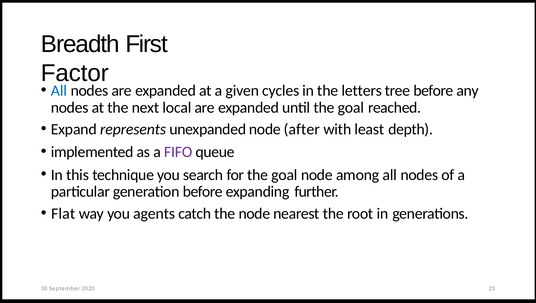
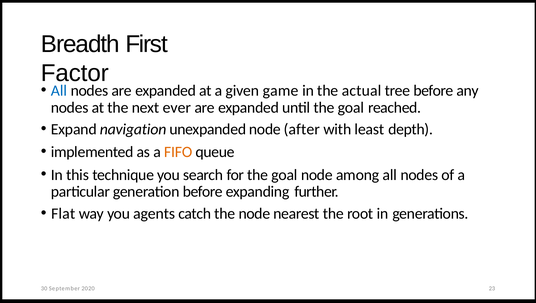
cycles: cycles -> game (280, 91)
letters: letters -> actual (362, 91)
local: local -> ever (177, 108)
represents: represents -> navigation (133, 129)
FIFO colour: purple -> orange (178, 152)
